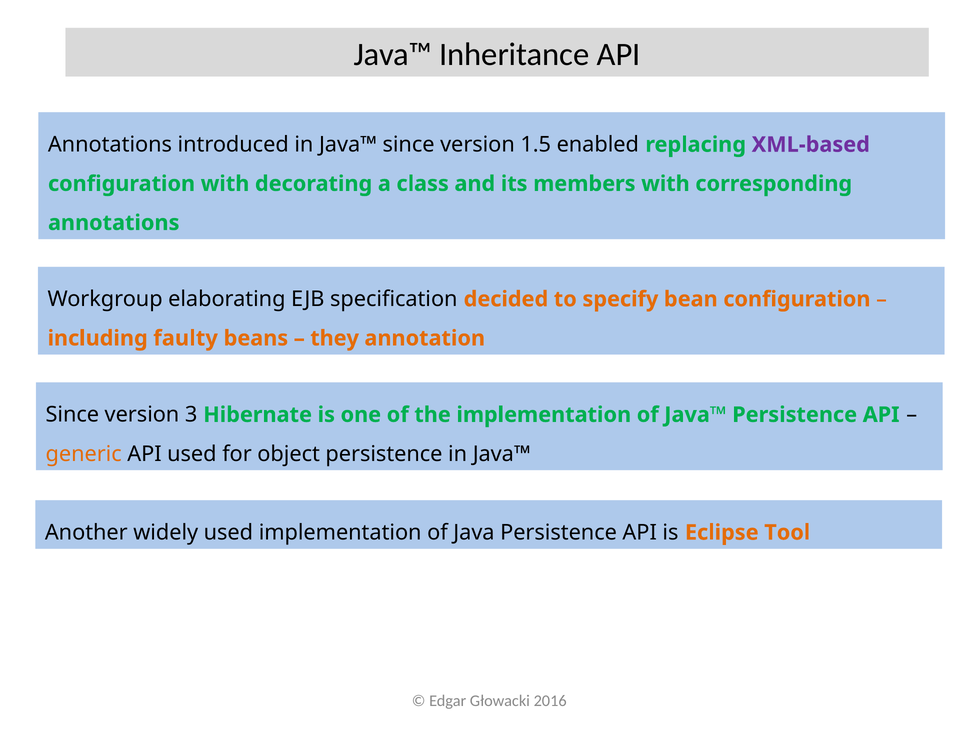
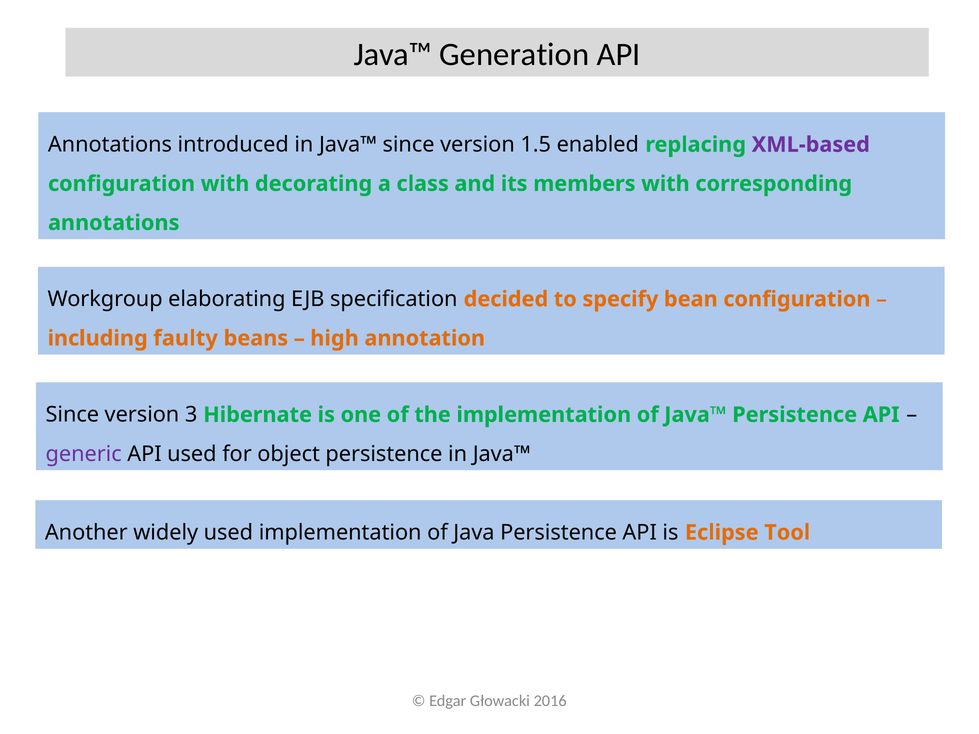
Inheritance: Inheritance -> Generation (514, 55)
they: they -> high (335, 338)
generic colour: orange -> purple (84, 454)
